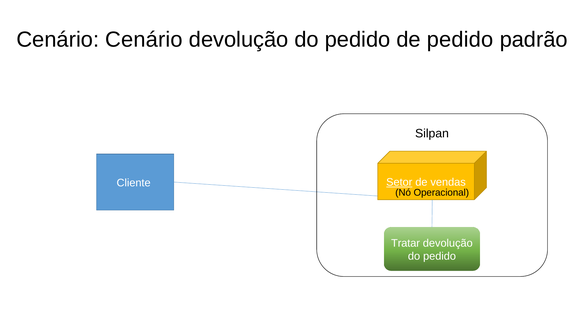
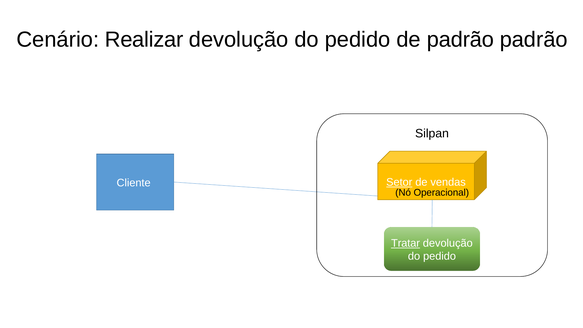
Cenário Cenário: Cenário -> Realizar (144, 40)
de pedido: pedido -> padrão (460, 40)
Tratar underline: none -> present (406, 243)
